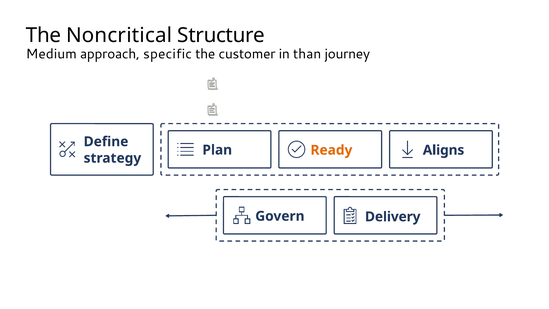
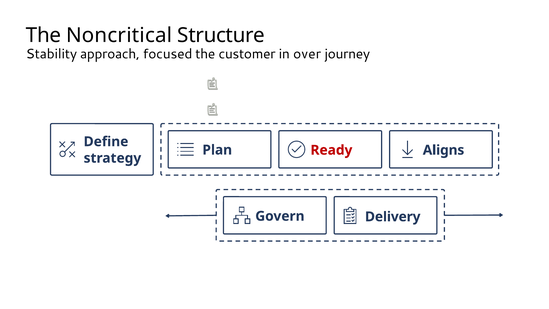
Medium: Medium -> Stability (51, 54)
specific: specific -> focused (168, 54)
than: than -> over (307, 54)
Ready colour: orange -> red (331, 150)
